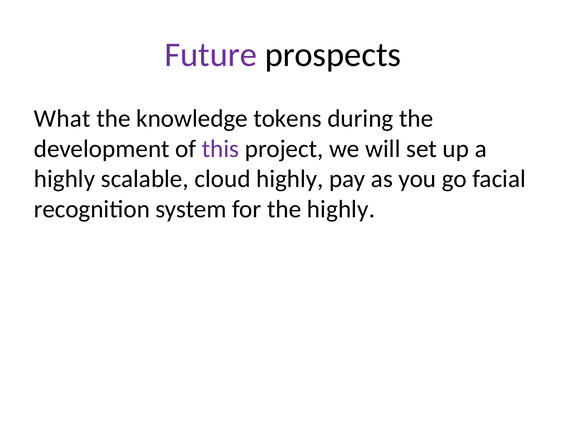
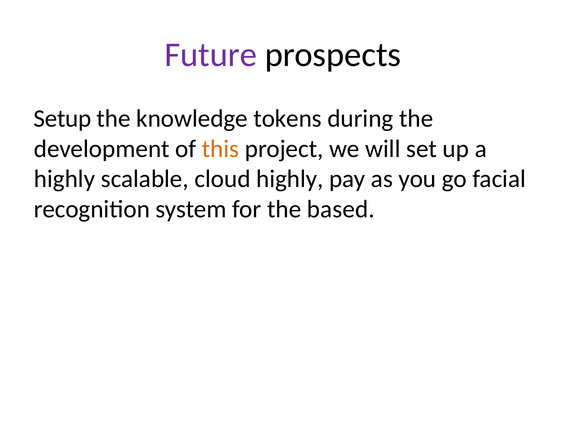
What: What -> Setup (62, 119)
this colour: purple -> orange (220, 149)
the highly: highly -> based (341, 209)
